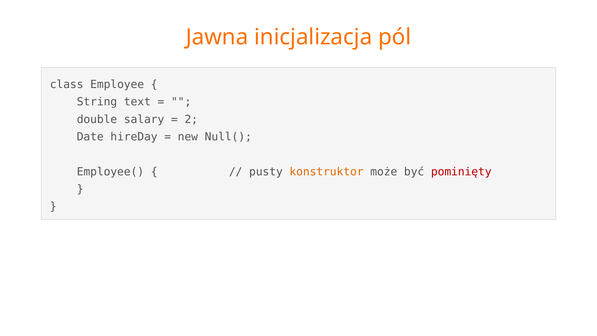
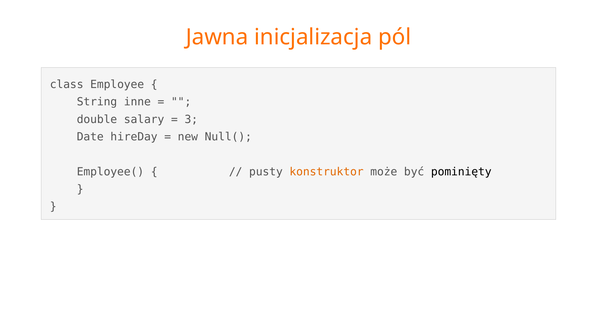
text: text -> inne (137, 102)
2: 2 -> 3 (191, 119)
pominięty colour: red -> black (461, 172)
